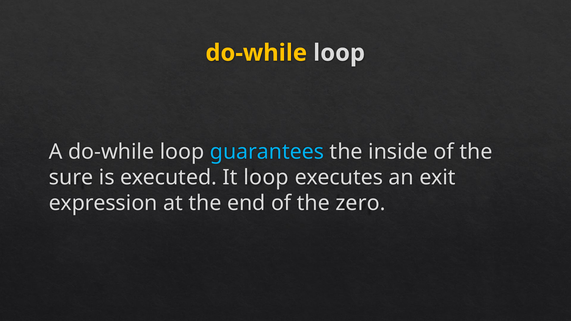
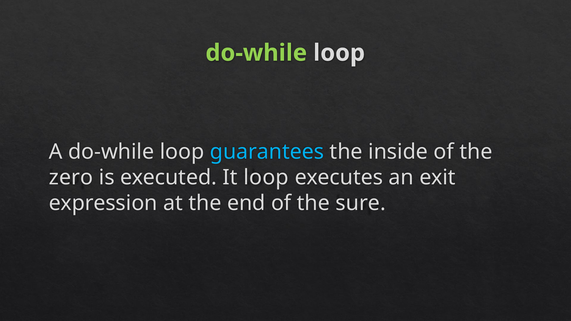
do-while colour: yellow -> light green (256, 53)
sure: sure -> zero (71, 178)
zero: zero -> sure (361, 203)
